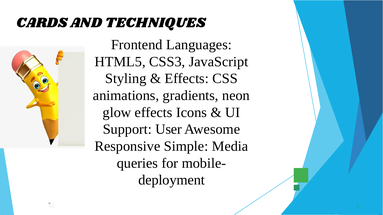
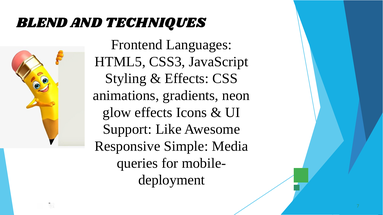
CARDS: CARDS -> BLEND (42, 23)
User: User -> Like (169, 130)
